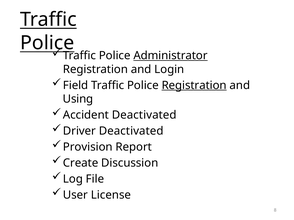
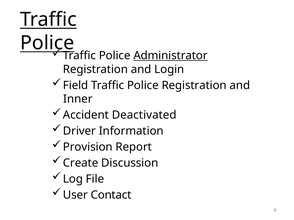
Registration underline: present -> none (194, 85)
Using: Using -> Inner (78, 99)
Driver Deactivated: Deactivated -> Information (131, 131)
License: License -> Contact (111, 195)
